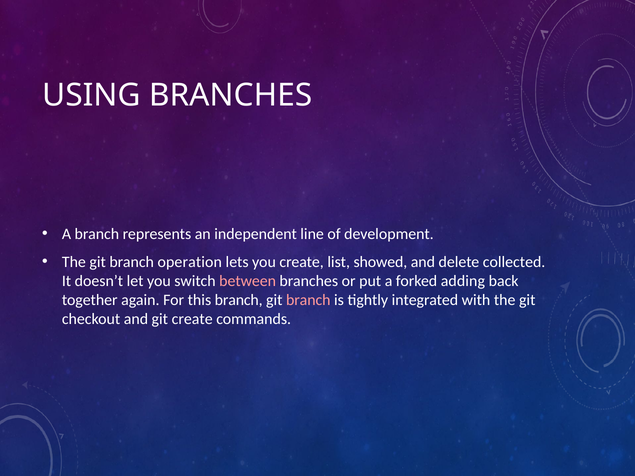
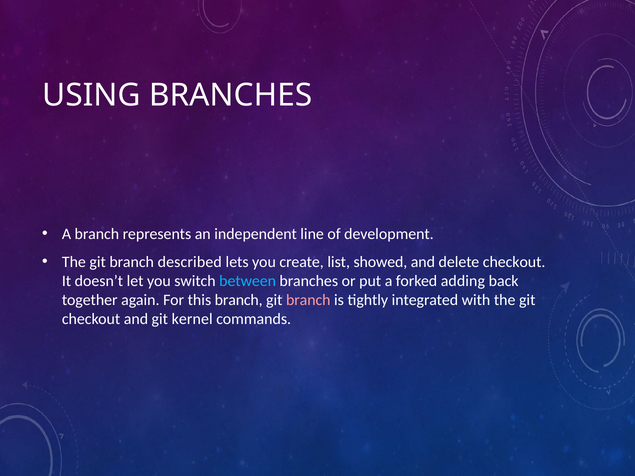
operation: operation -> described (190, 262)
delete collected: collected -> checkout (514, 262)
between colour: pink -> light blue (248, 281)
git create: create -> kernel (192, 319)
